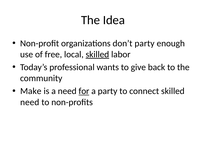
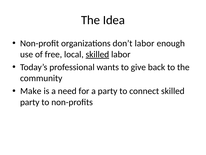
don’t party: party -> labor (145, 43)
for underline: present -> none (84, 91)
need: need -> party (30, 102)
